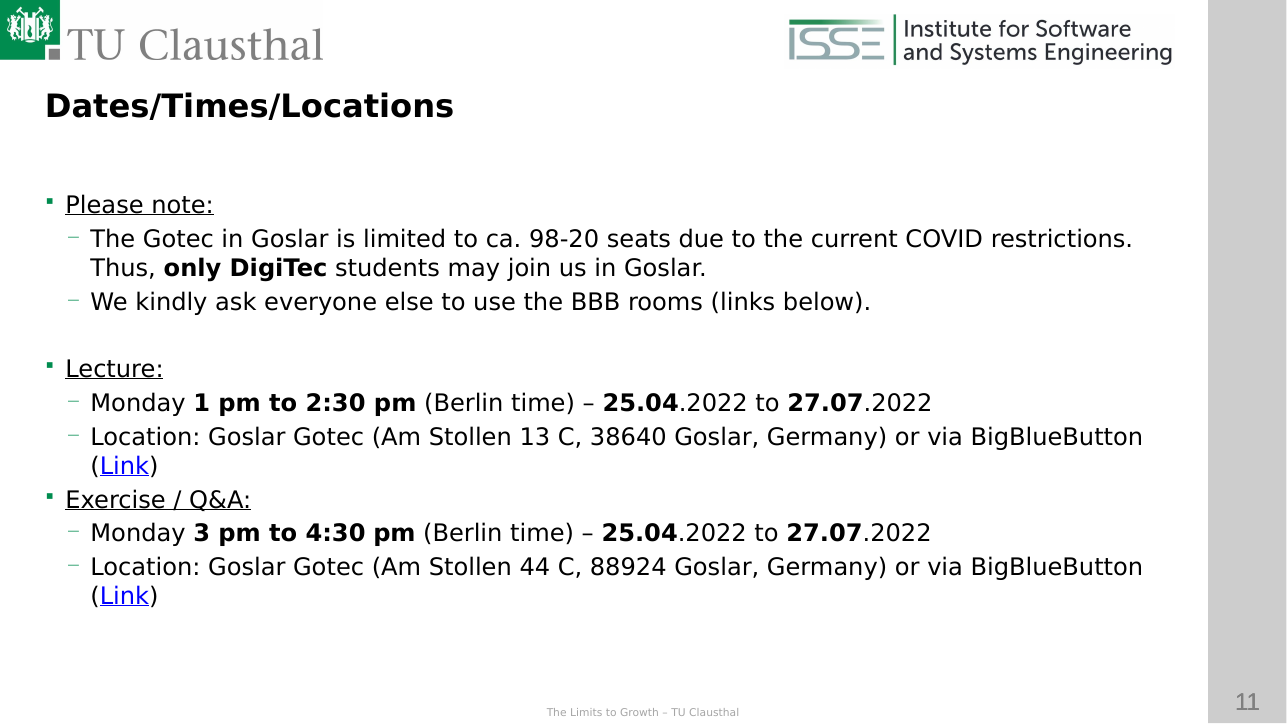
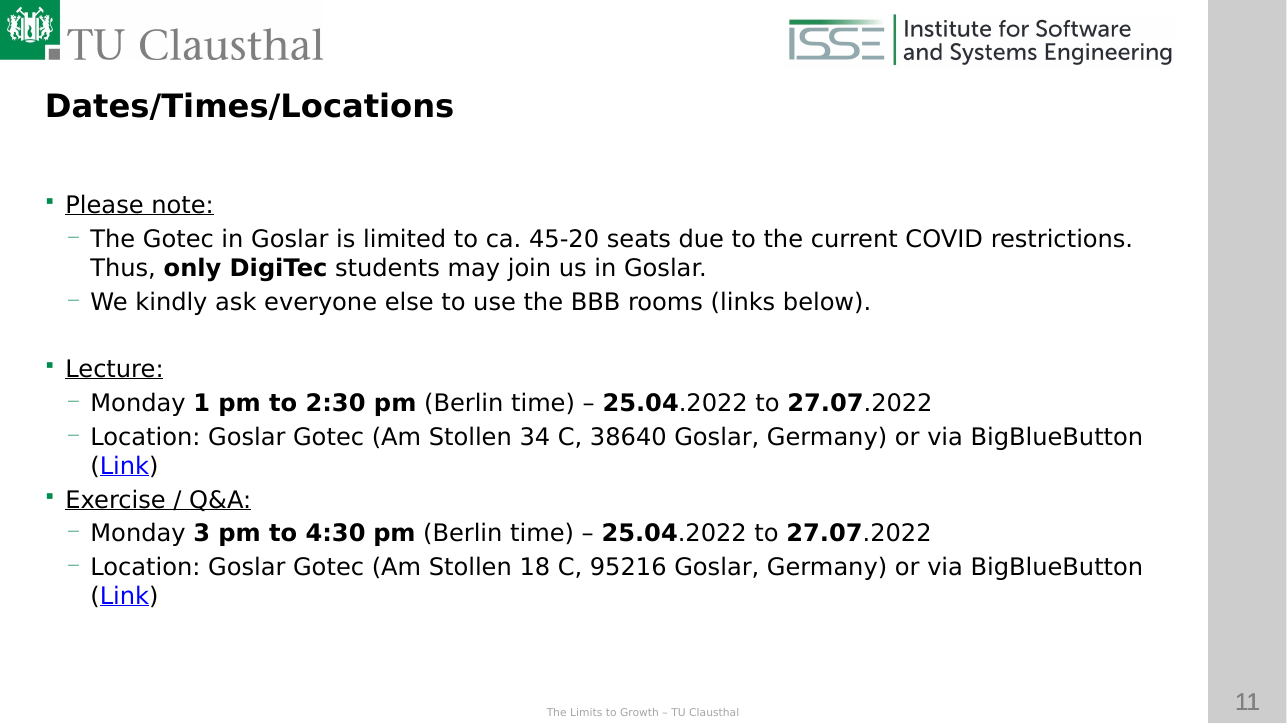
98-20: 98-20 -> 45-20 (564, 240)
13: 13 -> 34 (535, 437)
44: 44 -> 18 (535, 568)
88924: 88924 -> 95216 (628, 568)
